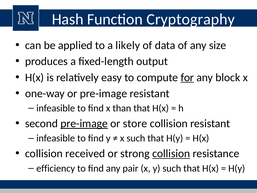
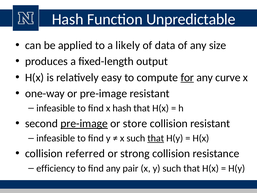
Cryptography: Cryptography -> Unpredictable (191, 19)
block: block -> curve (228, 77)
x than: than -> hash (122, 108)
that underline: none -> present (156, 138)
received: received -> referred (85, 153)
collision underline: present -> none (171, 153)
